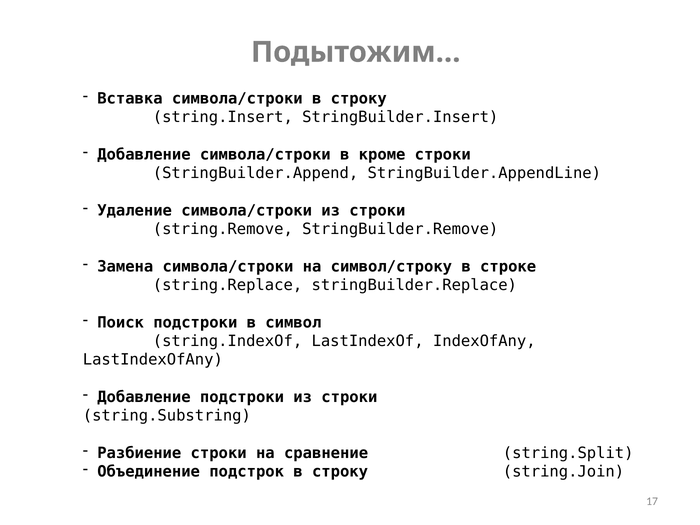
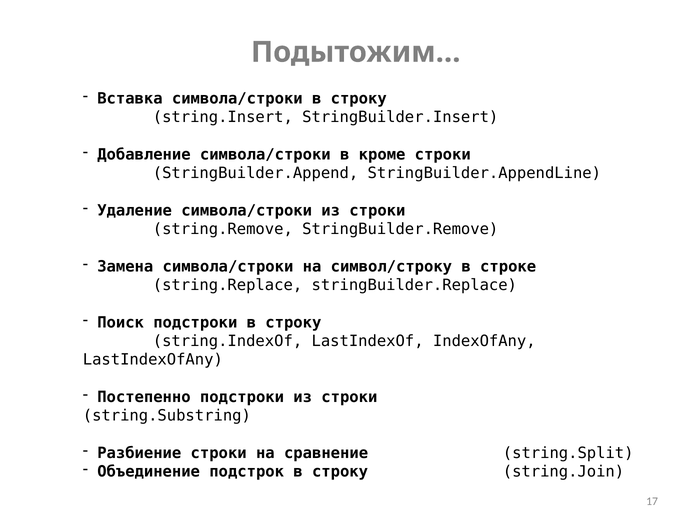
подстроки в символ: символ -> строку (293, 322)
Добавление: Добавление -> Постепенно (144, 397)
